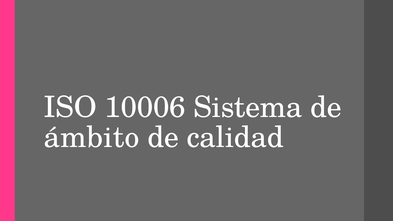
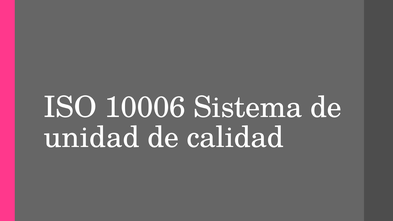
ámbito: ámbito -> unidad (92, 138)
